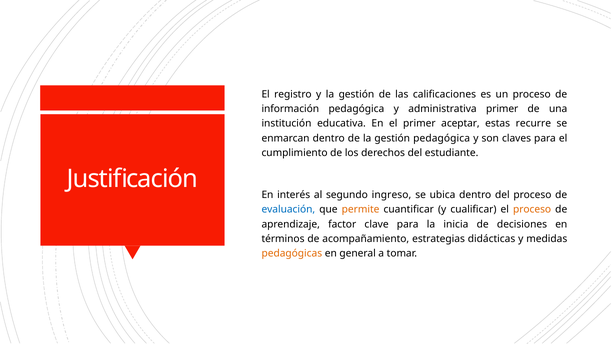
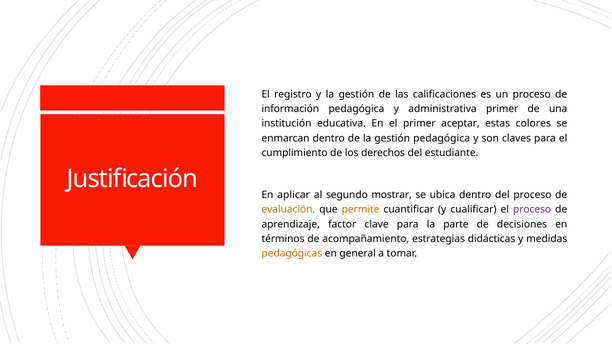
recurre: recurre -> colores (533, 124)
interés: interés -> aplicar (294, 195)
ingreso: ingreso -> mostrar (392, 195)
evaluación colour: blue -> orange (288, 210)
proceso colour: orange -> purple (532, 210)
inicia: inicia -> parte (456, 224)
